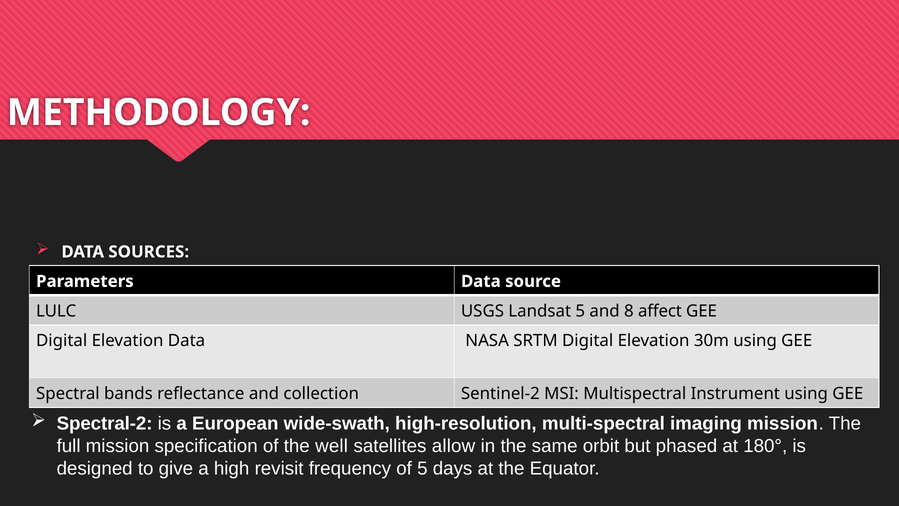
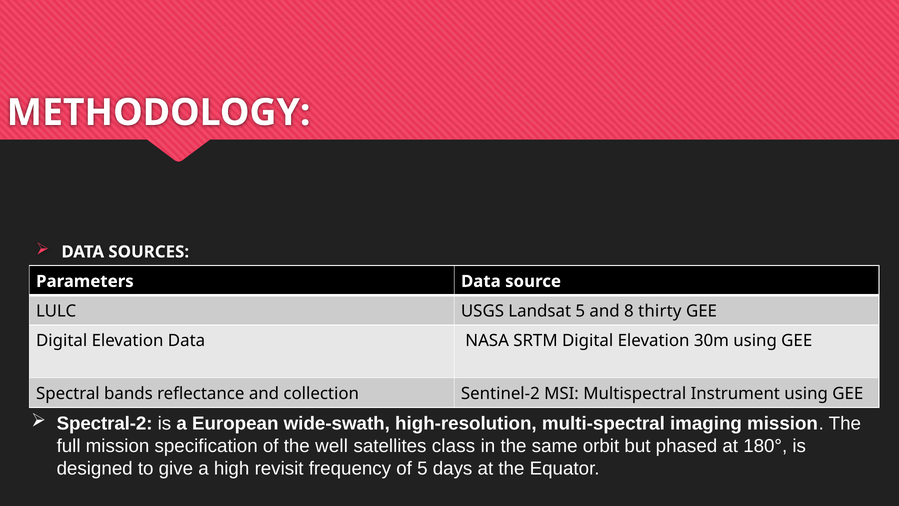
affect: affect -> thirty (660, 311)
allow: allow -> class (454, 446)
